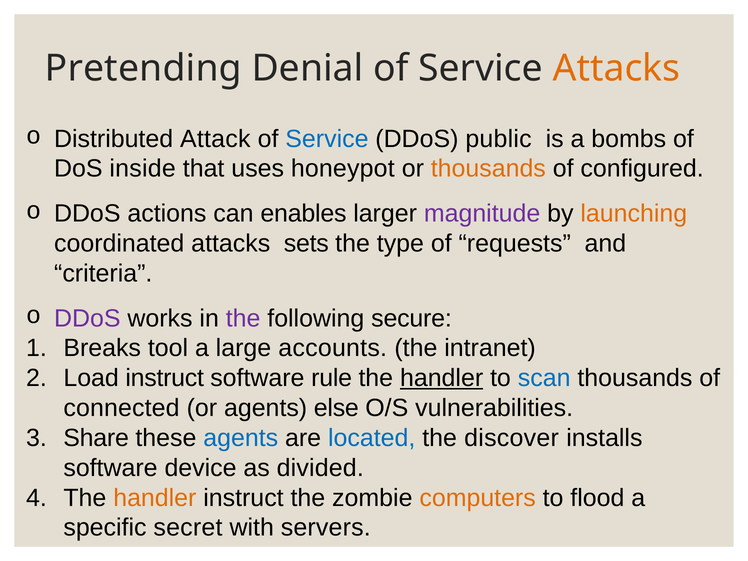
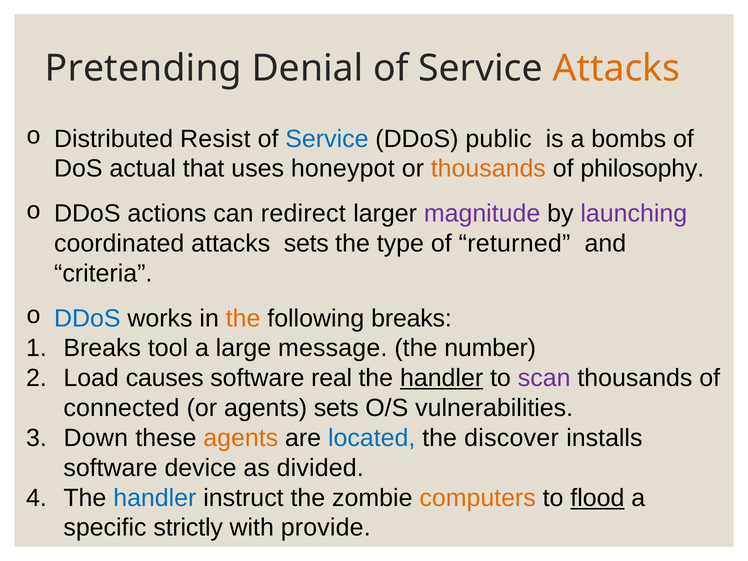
Attack: Attack -> Resist (215, 139)
inside: inside -> actual (143, 169)
configured: configured -> philosophy (642, 169)
enables: enables -> redirect (303, 214)
launching colour: orange -> purple (634, 214)
requests: requests -> returned (515, 244)
DDoS colour: purple -> blue (87, 318)
the colour: purple -> orange (243, 318)
following secure: secure -> breaks (412, 318)
accounts: accounts -> message (333, 348)
intranet: intranet -> number (490, 348)
Load instruct: instruct -> causes (165, 378)
rule: rule -> real (332, 378)
scan colour: blue -> purple (544, 378)
agents else: else -> sets (336, 408)
Share: Share -> Down (96, 438)
agents colour: blue -> orange (241, 438)
handler colour: orange -> blue (155, 498)
flood underline: none -> present (597, 498)
secret: secret -> strictly (188, 528)
servers: servers -> provide (326, 528)
